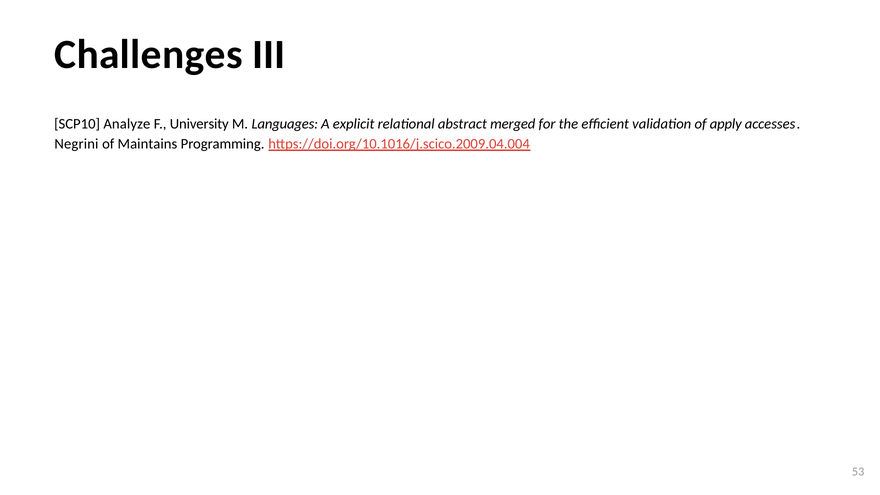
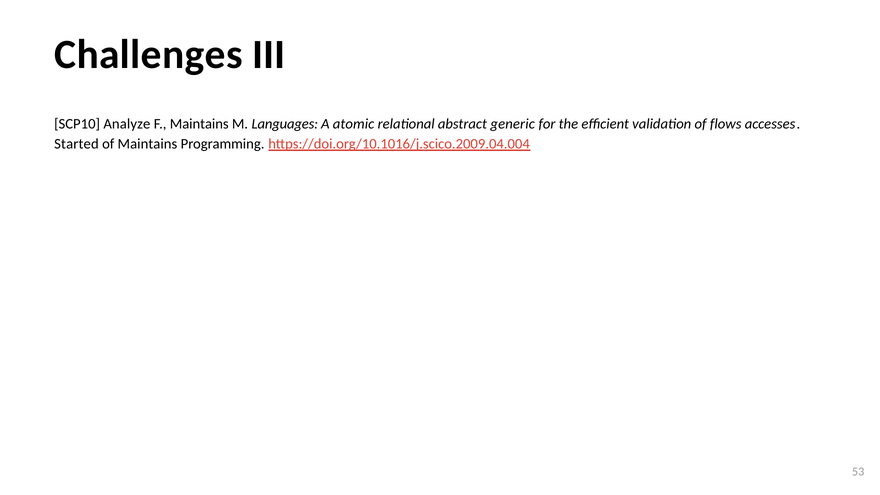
F University: University -> Maintains (199, 124)
explicit: explicit -> atomic (354, 124)
merged: merged -> generic (513, 124)
apply: apply -> flows (726, 124)
Negrini: Negrini -> Started (76, 144)
